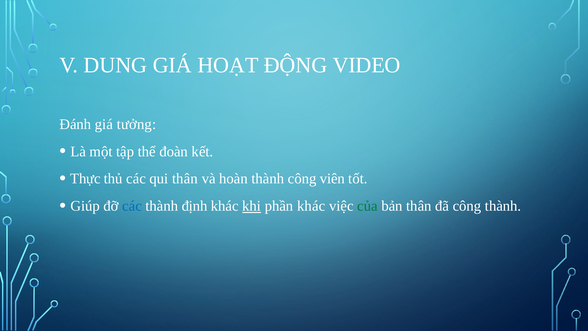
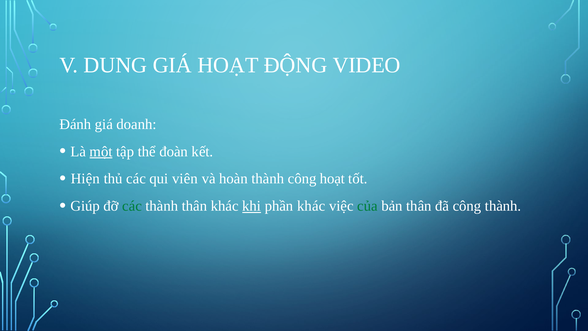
tưởng: tưởng -> doanh (137, 124)
một underline: none -> present (101, 151)
Thực: Thực -> Hiện (85, 179)
qui thân: thân -> viên (185, 179)
công viên: viên -> hoạt (332, 179)
các colour: blue -> green (132, 206)
thành định: định -> thân (194, 206)
